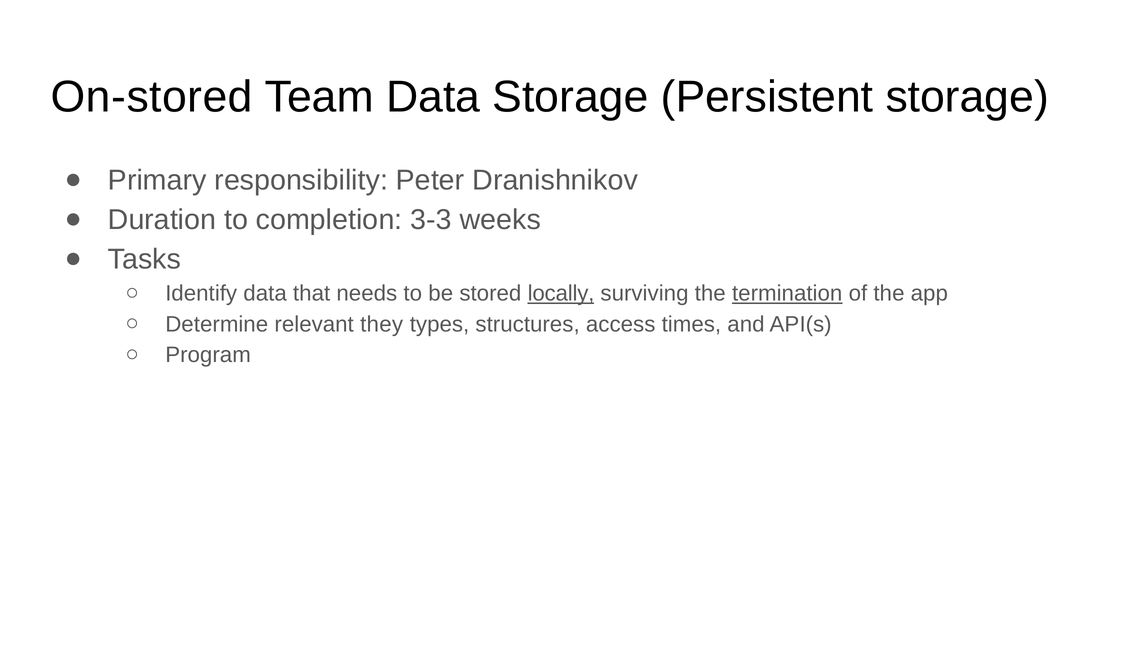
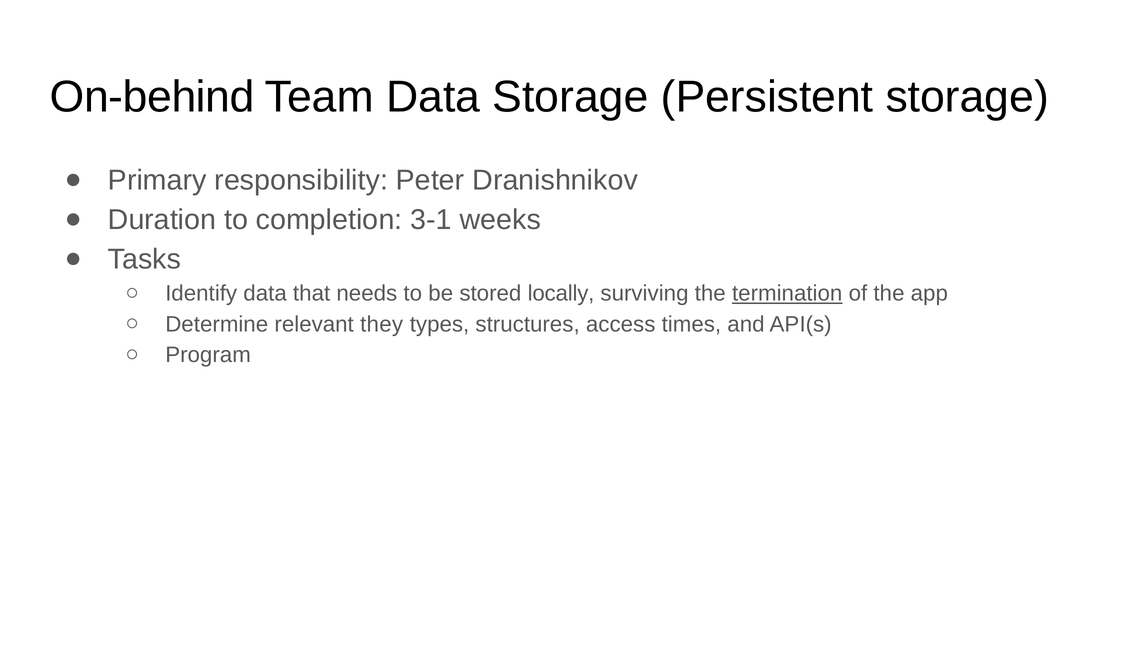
On-stored: On-stored -> On-behind (152, 97)
3-3: 3-3 -> 3-1 (431, 220)
locally underline: present -> none (561, 294)
